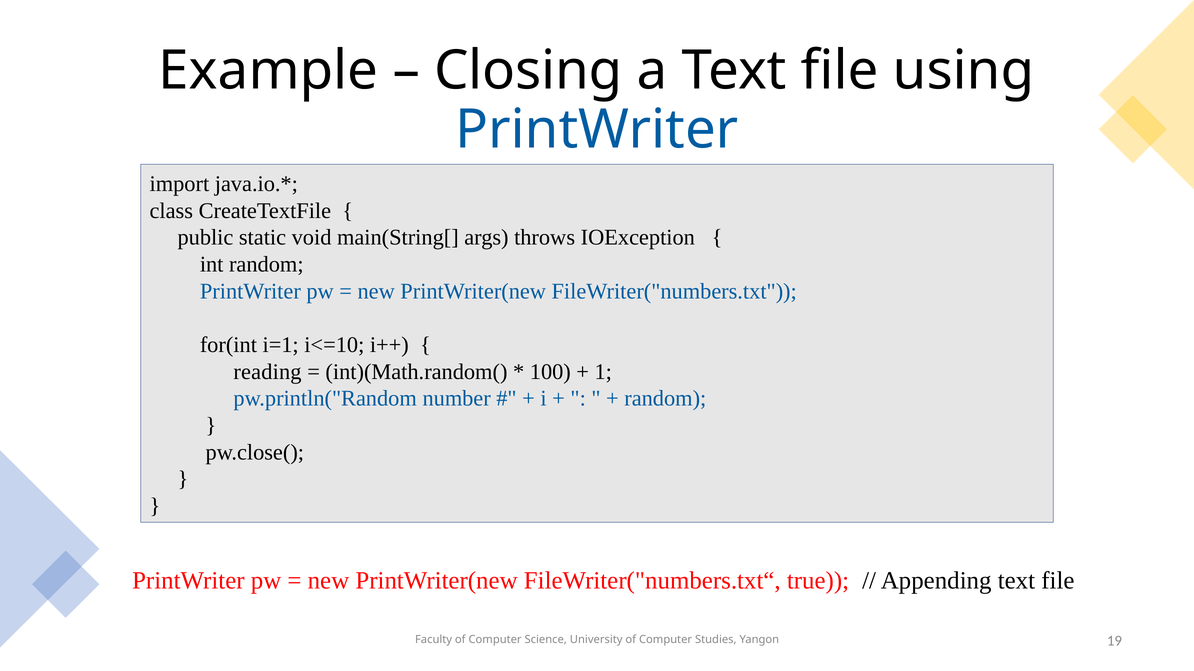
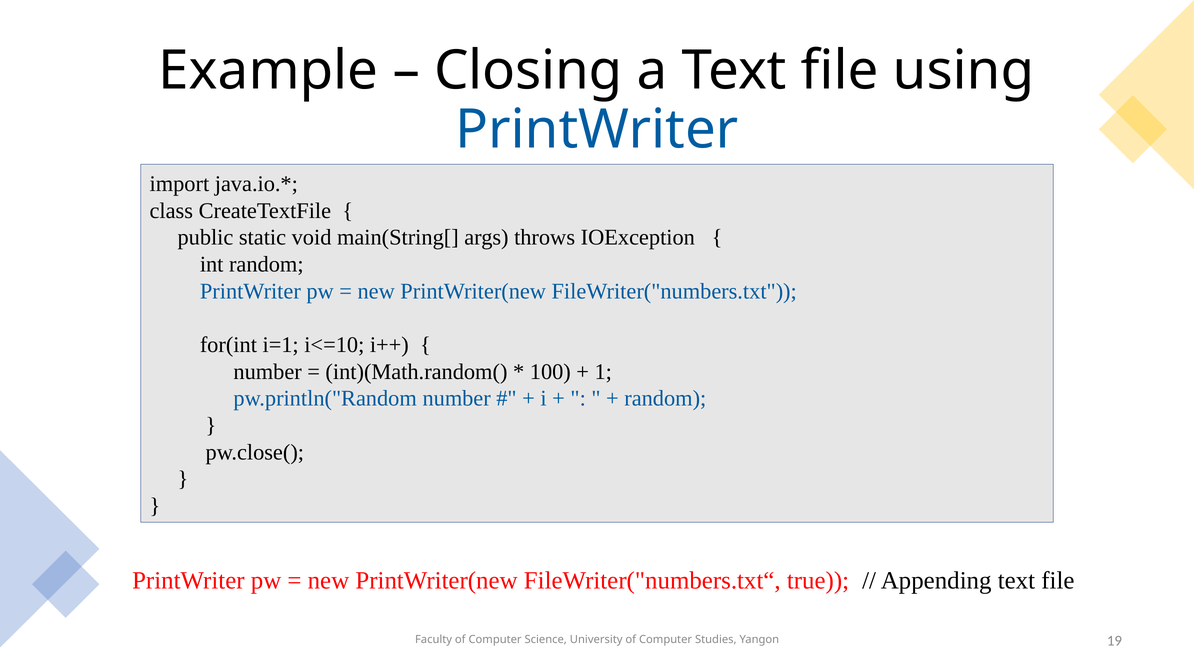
reading: reading -> number (268, 372)
